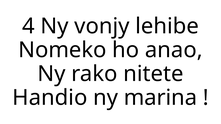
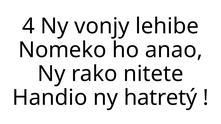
marina: marina -> hatretý (160, 98)
